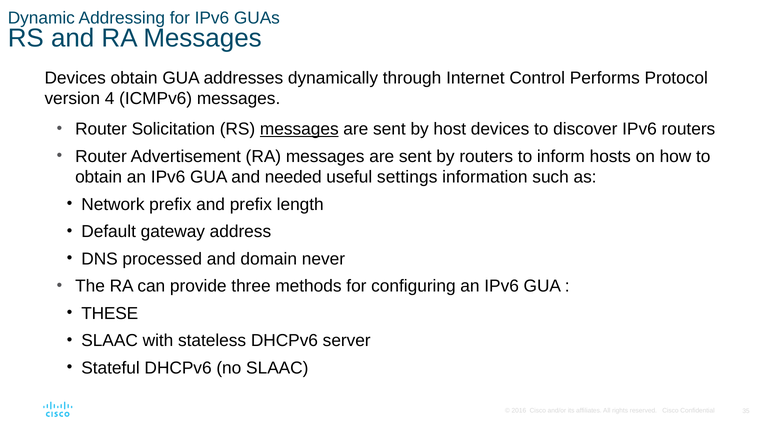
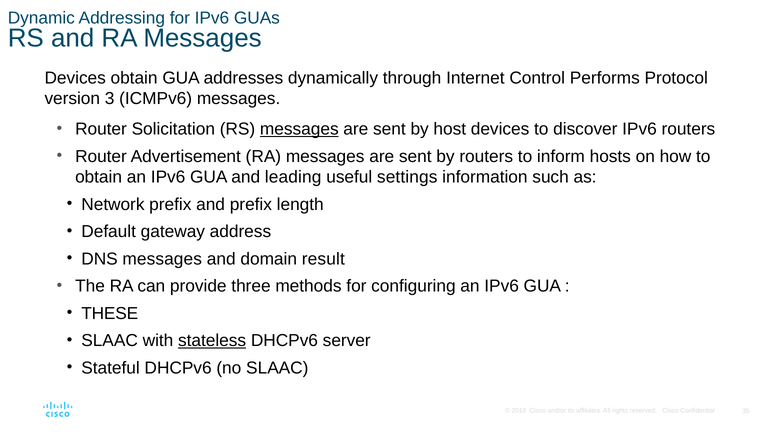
4: 4 -> 3 (110, 99)
needed: needed -> leading (293, 177)
DNS processed: processed -> messages (162, 259)
never: never -> result (323, 259)
stateless underline: none -> present (212, 341)
